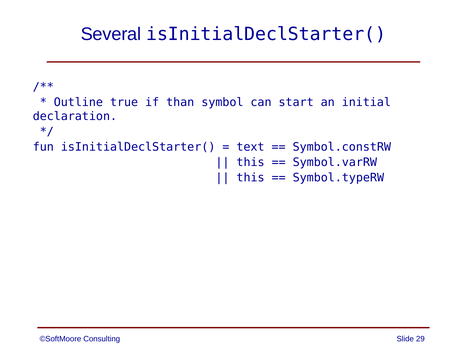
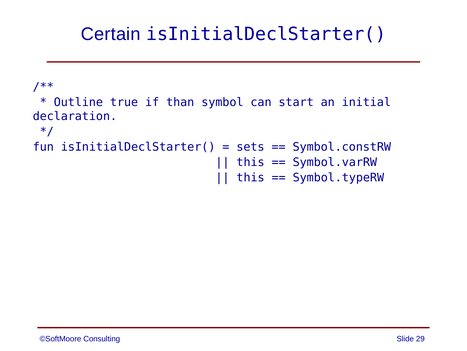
Several: Several -> Certain (111, 34)
text: text -> sets (250, 147)
